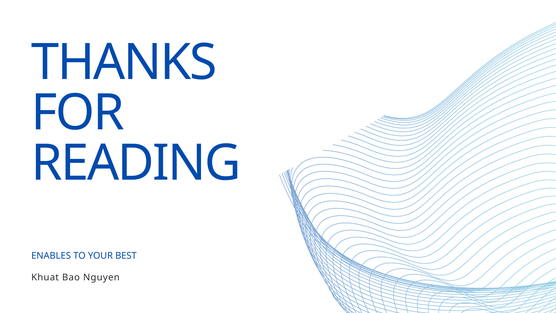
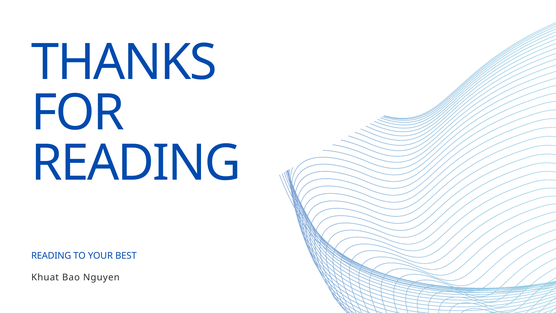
ENABLES: ENABLES -> READING (51, 256)
